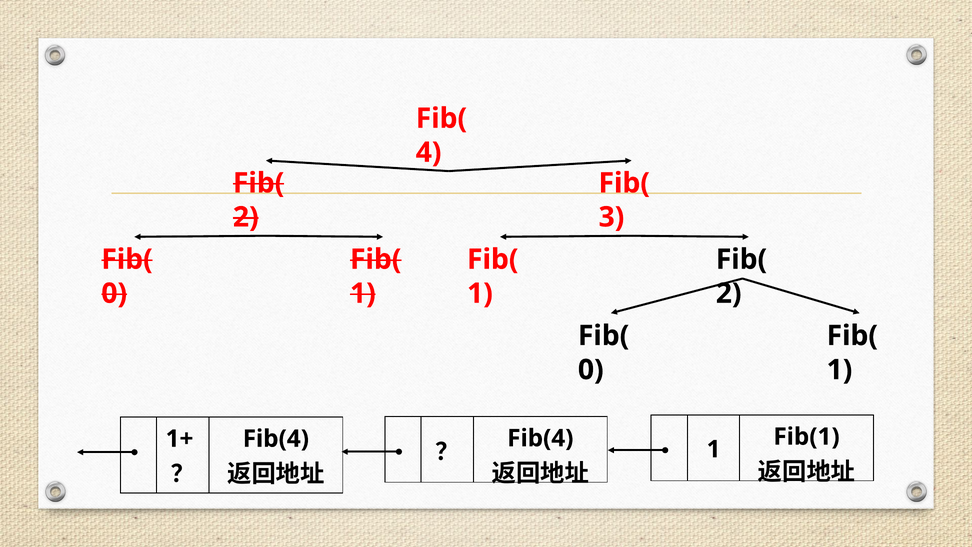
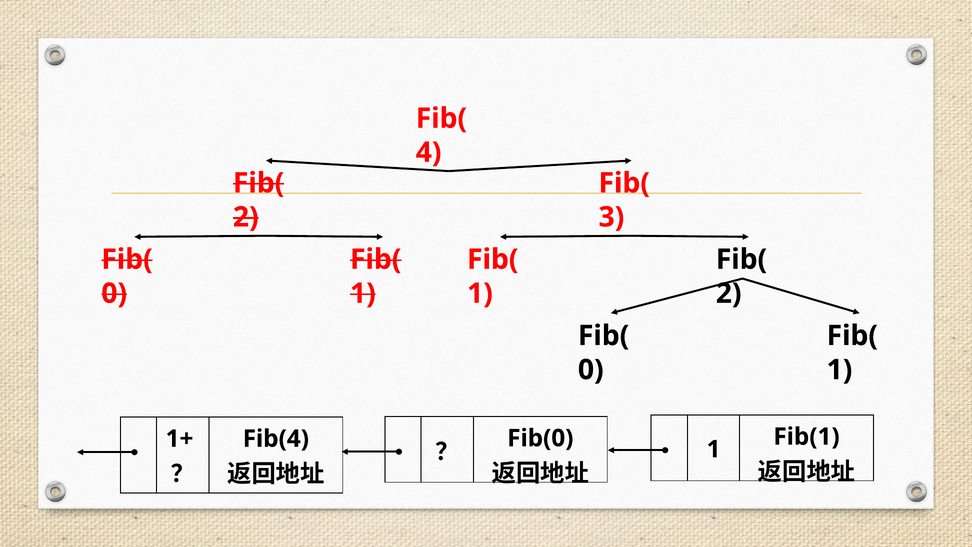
Fib(4: Fib(4 -> Fib(0 (540, 438)
